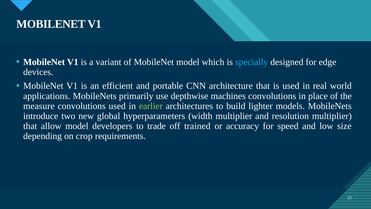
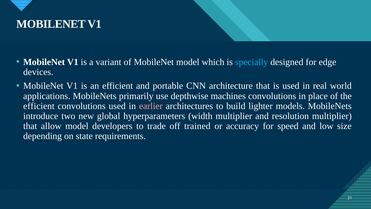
measure: measure -> efficient (39, 106)
earlier colour: light green -> pink (151, 106)
crop: crop -> state (84, 136)
